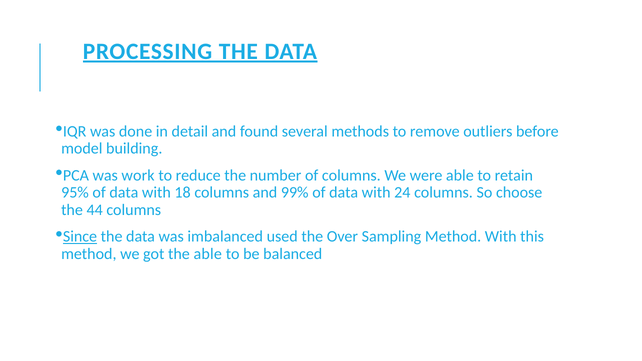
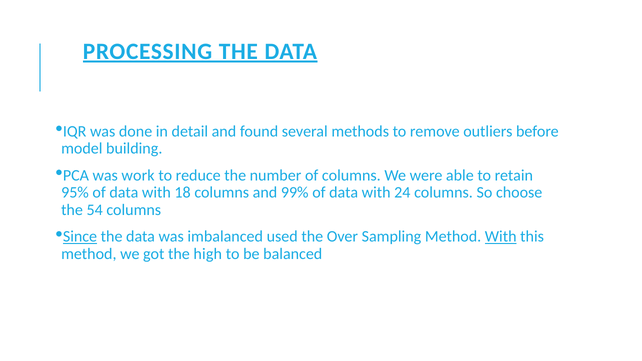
44: 44 -> 54 (95, 210)
With underline: none -> present (501, 237)
the able: able -> high (208, 254)
